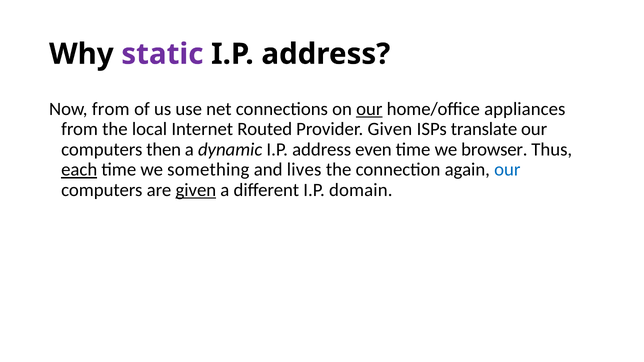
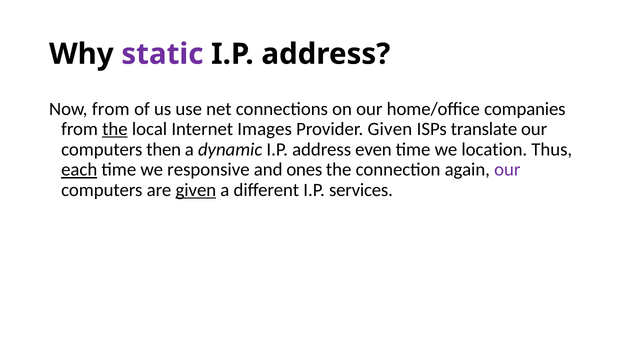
our underline: present -> none (369, 109)
appliances: appliances -> companies (525, 109)
the underline: none -> present (115, 129)
Routed: Routed -> Images (265, 129)
browser: browser -> location (494, 149)
something: something -> responsive (208, 170)
lives: lives -> ones (304, 170)
our colour: blue -> purple (507, 170)
domain: domain -> services (361, 190)
